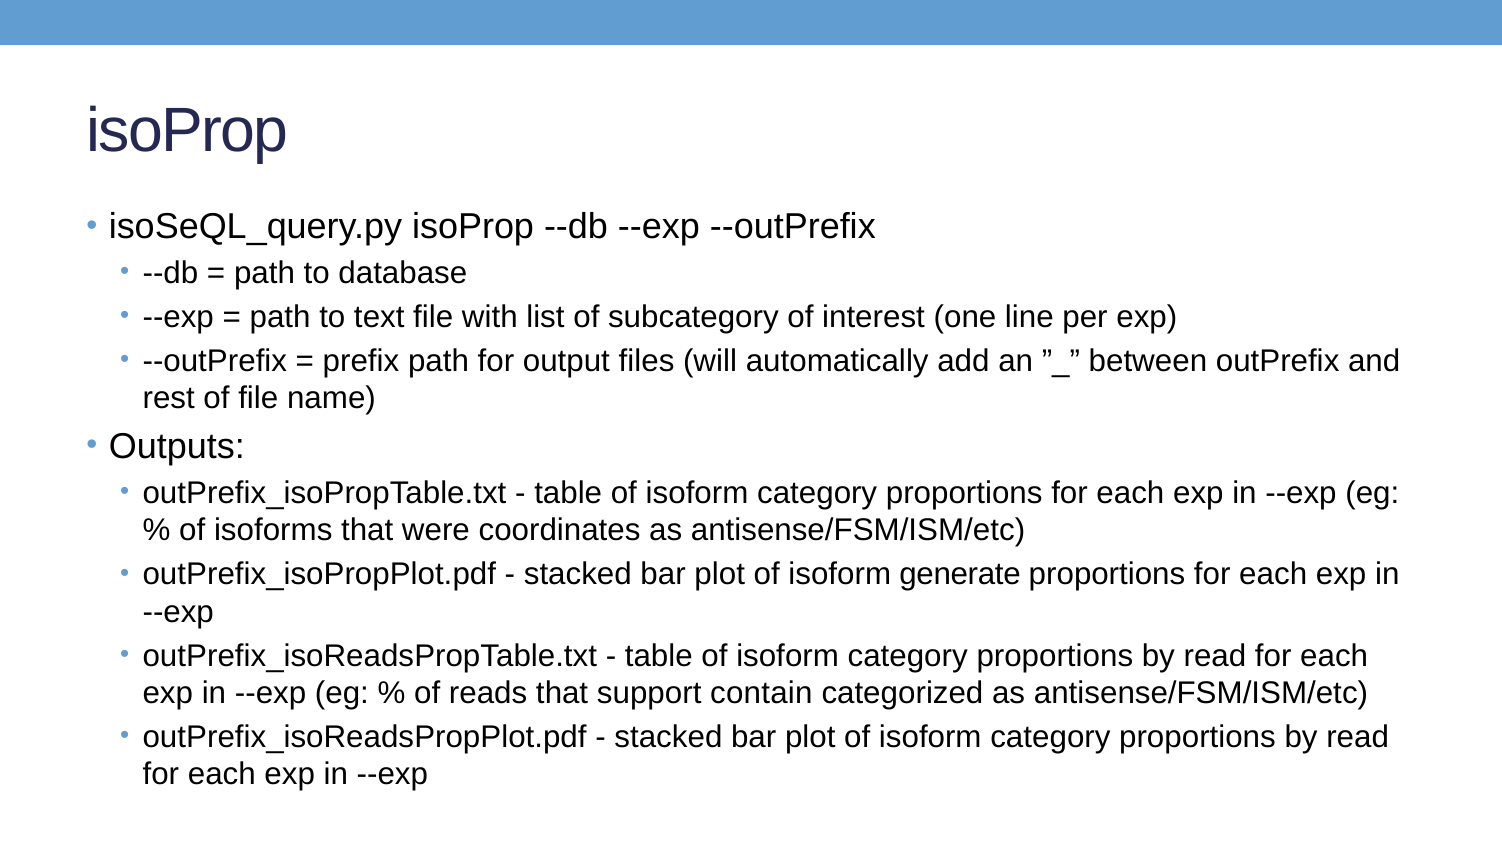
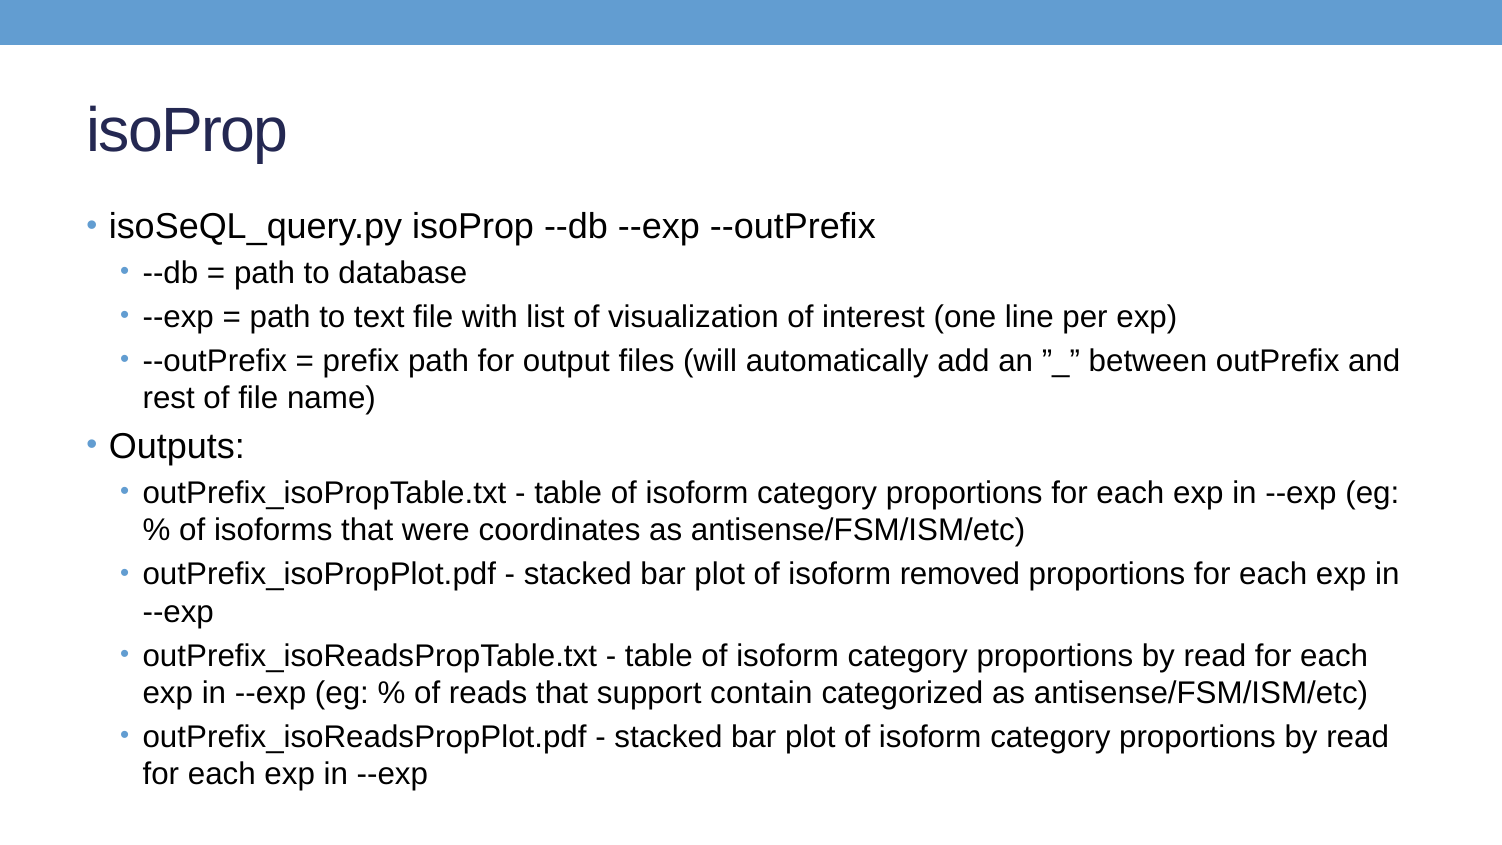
subcategory: subcategory -> visualization (693, 317)
generate: generate -> removed (960, 574)
